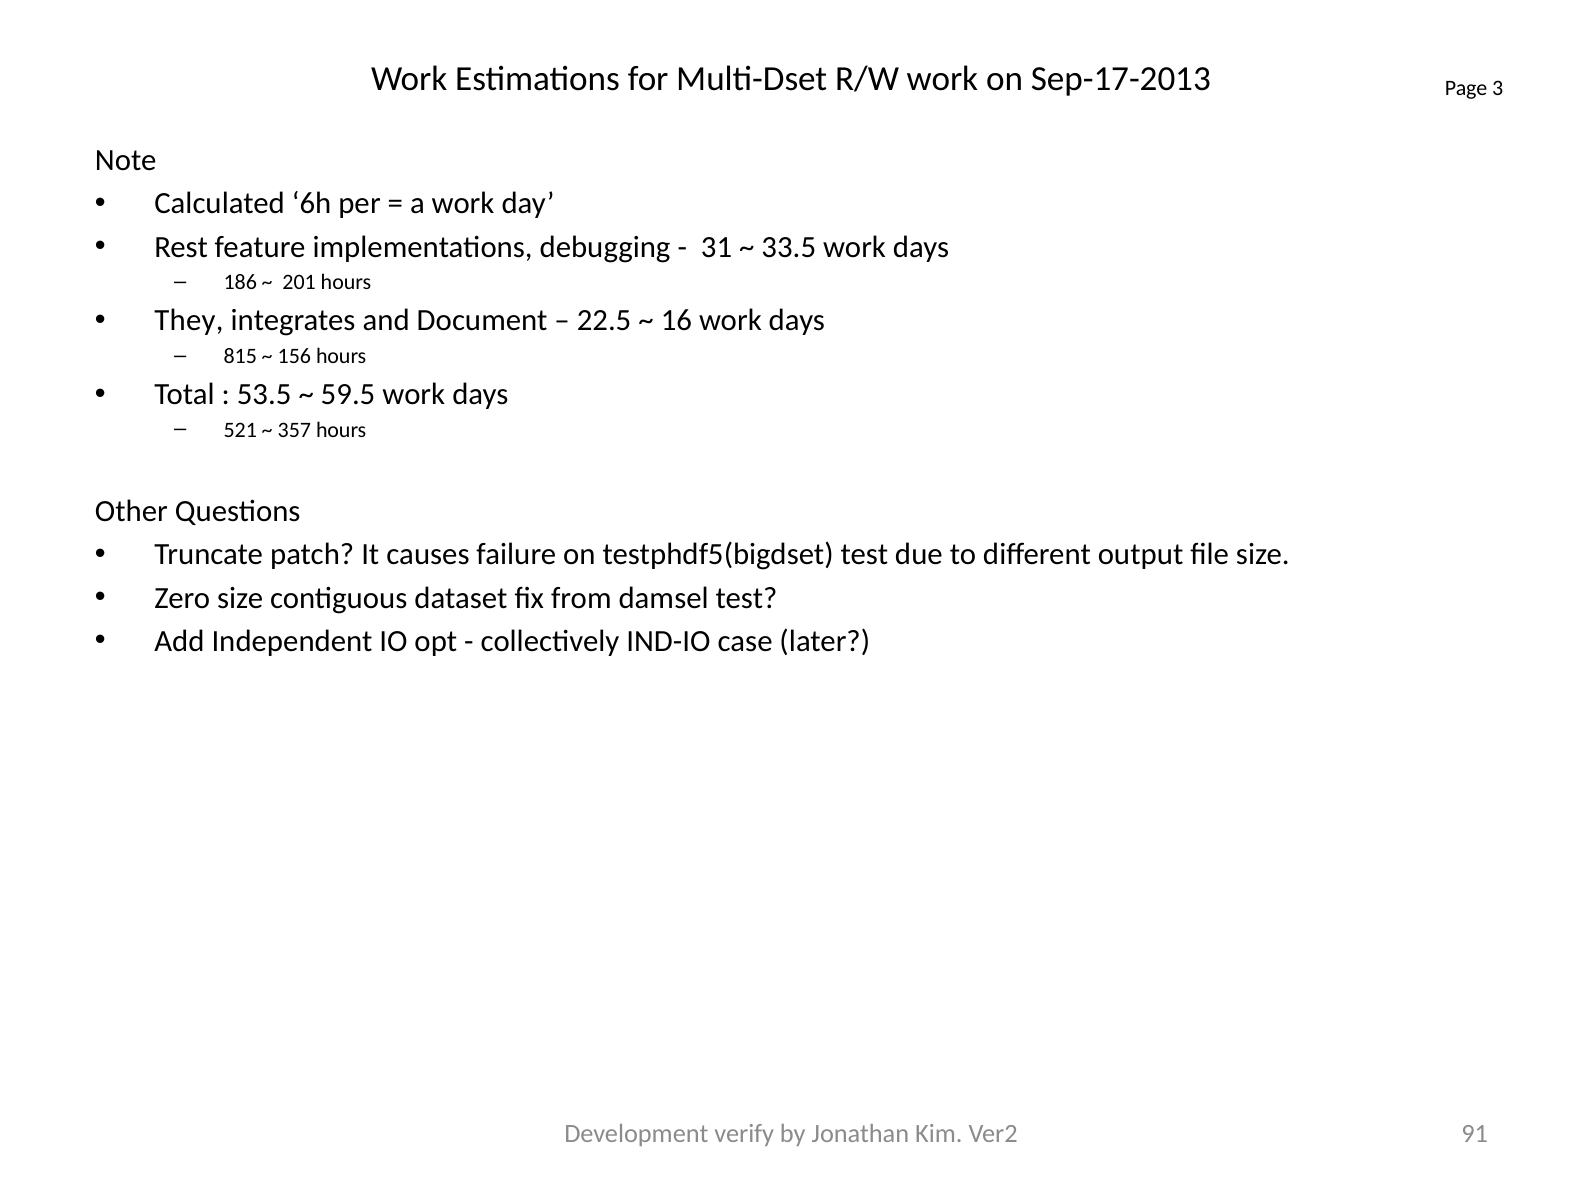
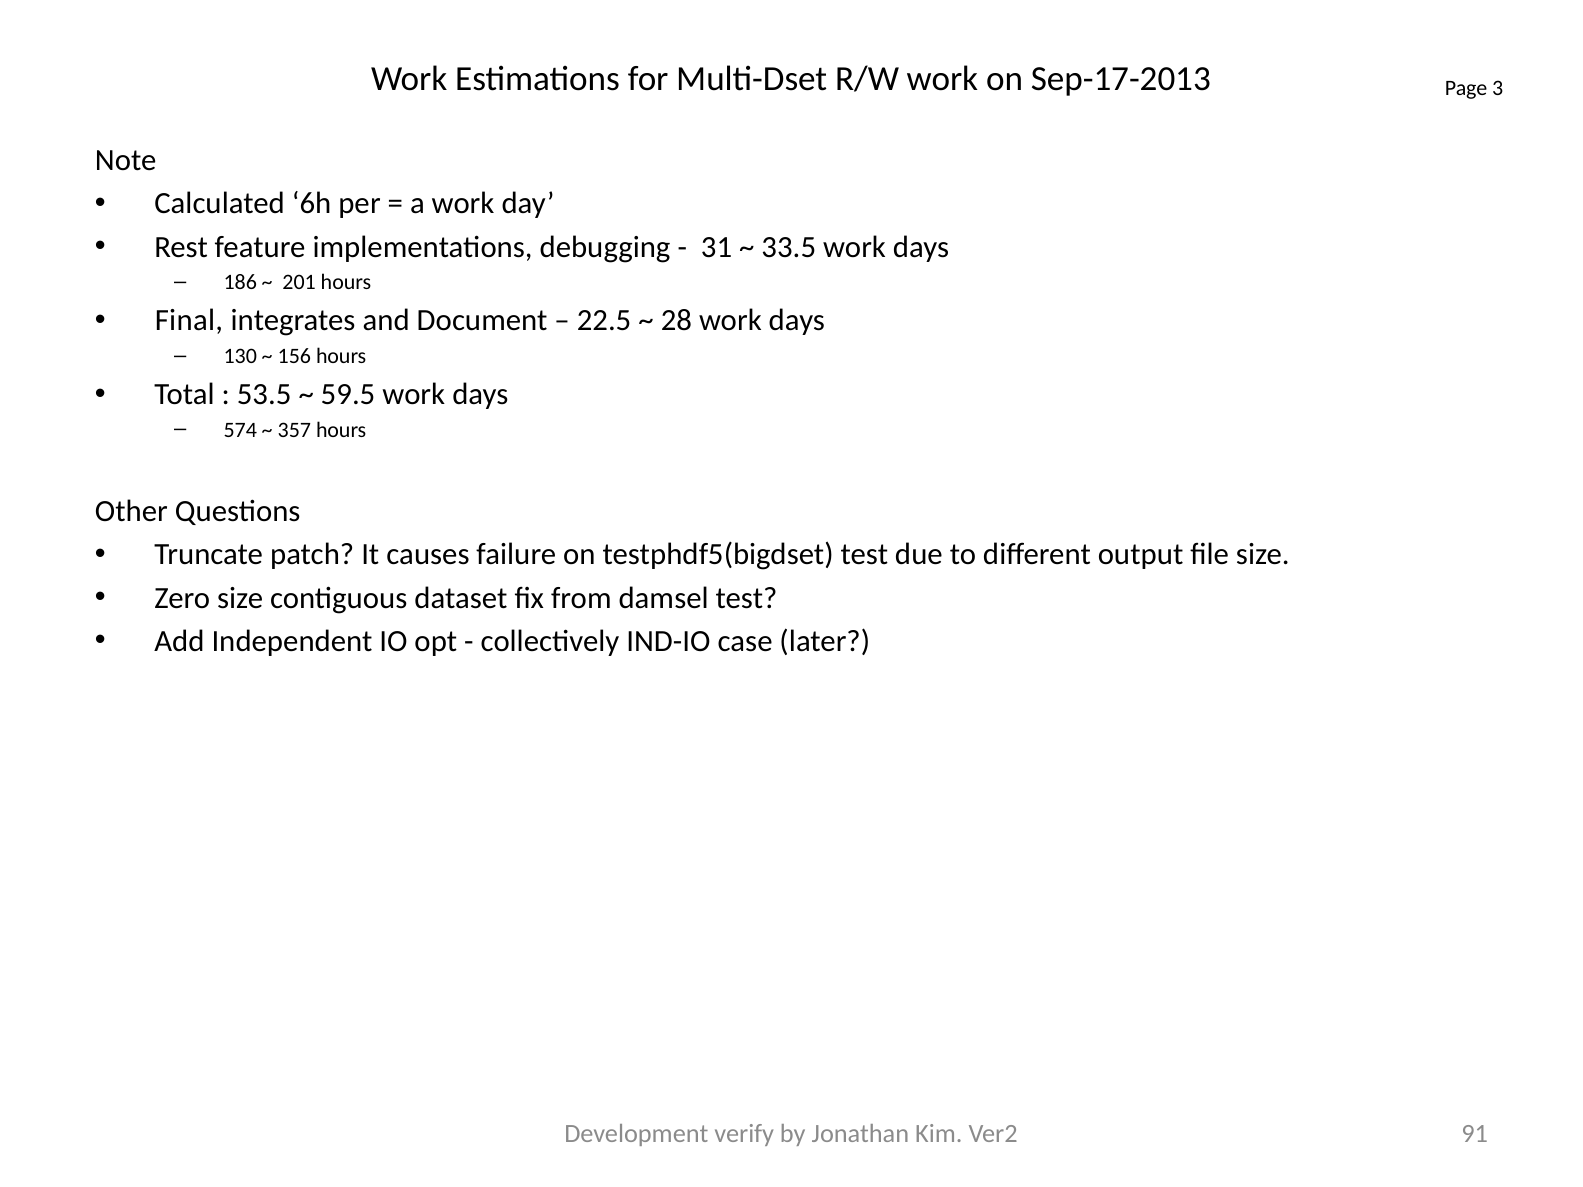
They: They -> Final (189, 321)
16: 16 -> 28 (676, 321)
815: 815 -> 130 (240, 356)
521: 521 -> 574 (240, 430)
